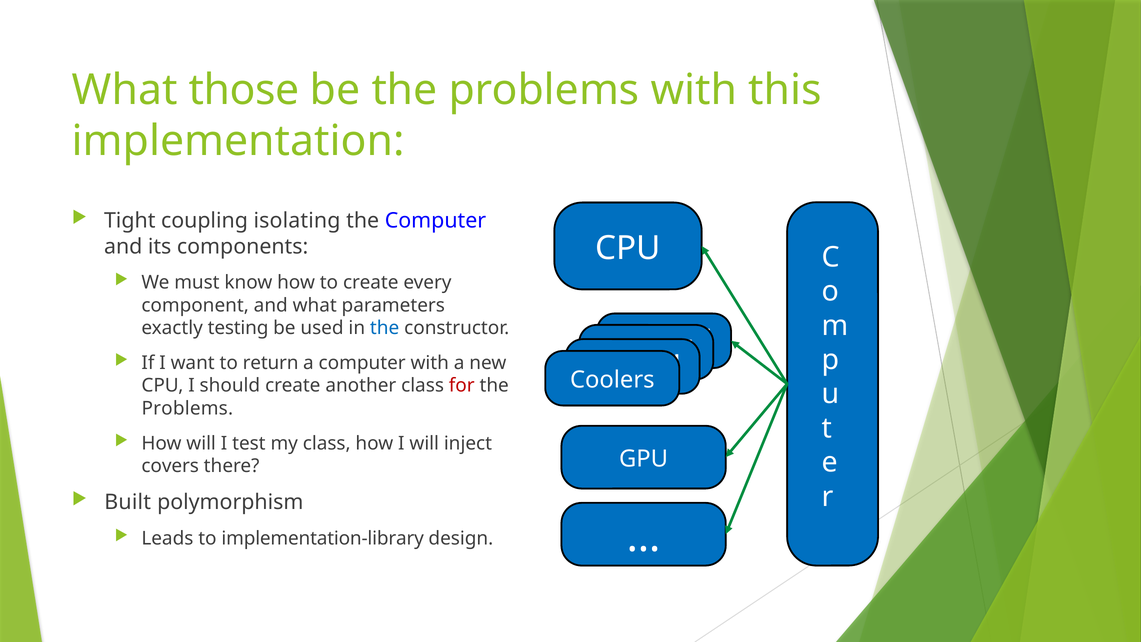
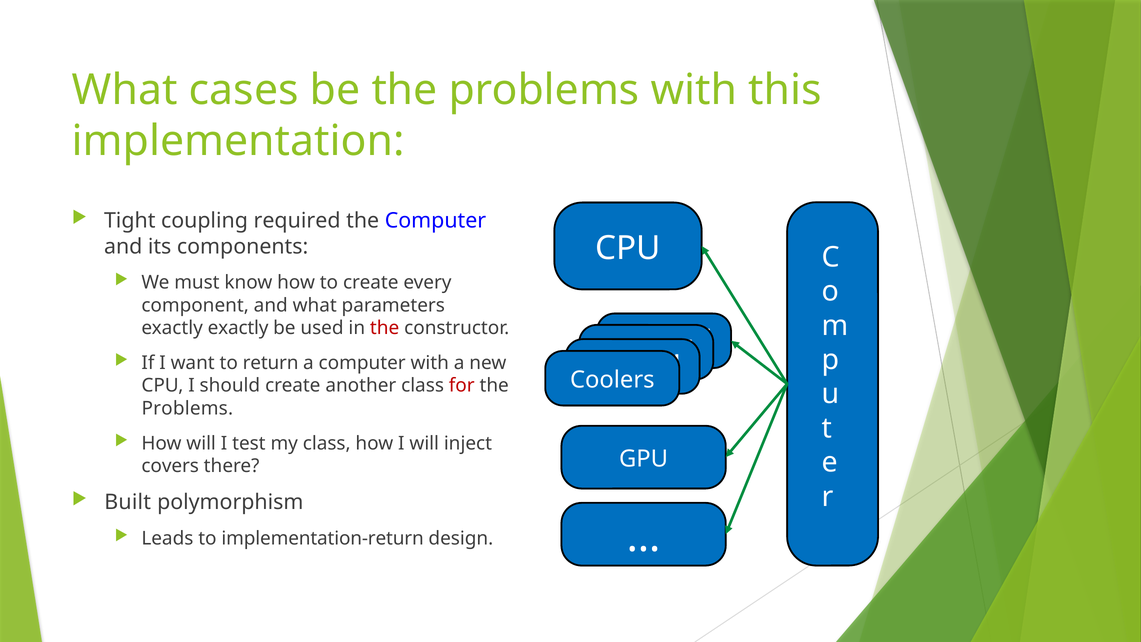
those: those -> cases (244, 90)
isolating: isolating -> required (297, 221)
exactly testing: testing -> exactly (238, 328)
the colour: blue -> red (385, 328)
implementation-library: implementation-library -> implementation-return (323, 538)
